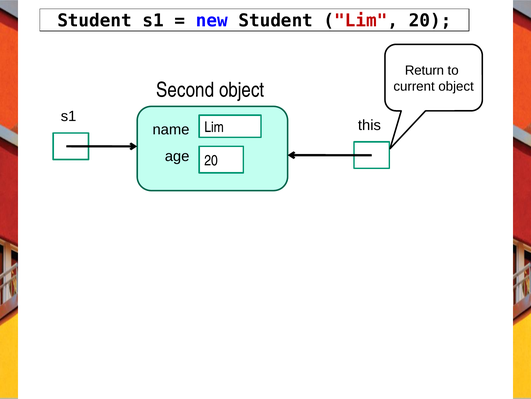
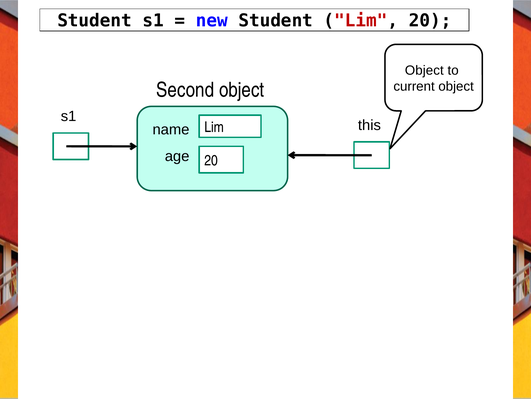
Return: Return -> Object (424, 70)
